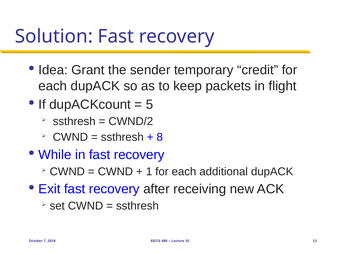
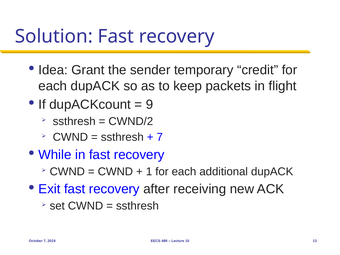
5: 5 -> 9 (150, 104)
8: 8 -> 7 (160, 137)
